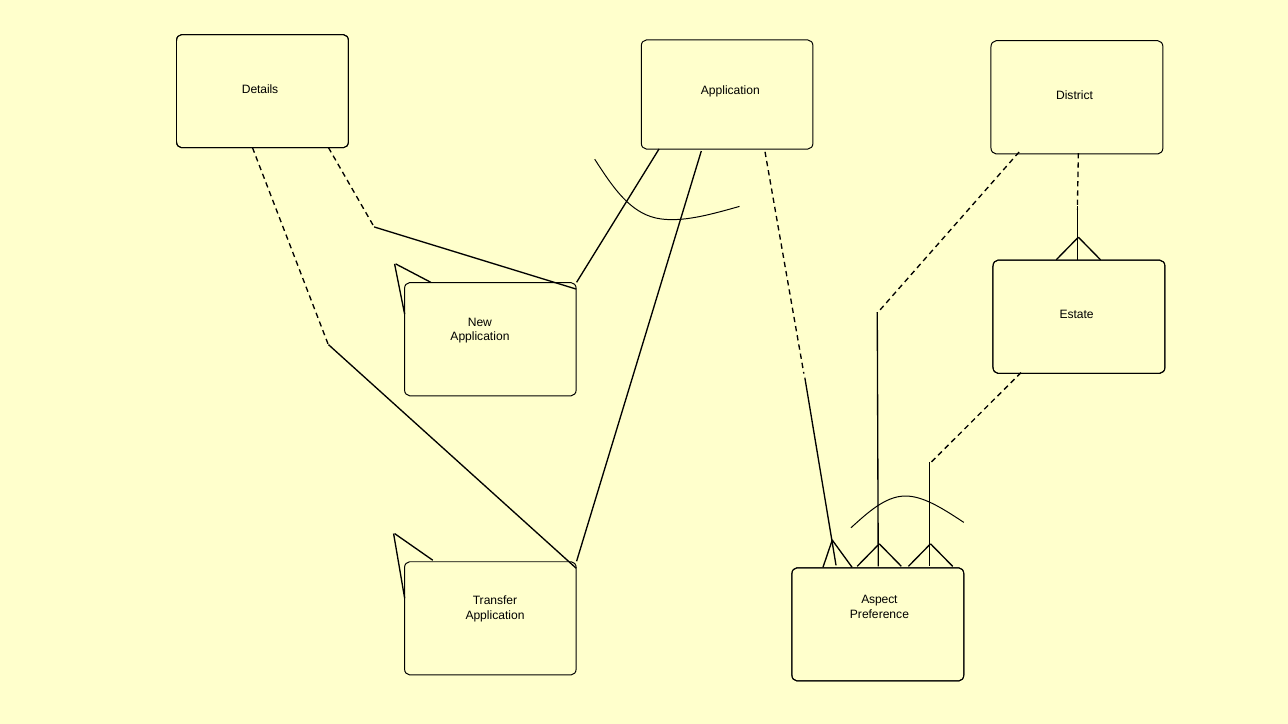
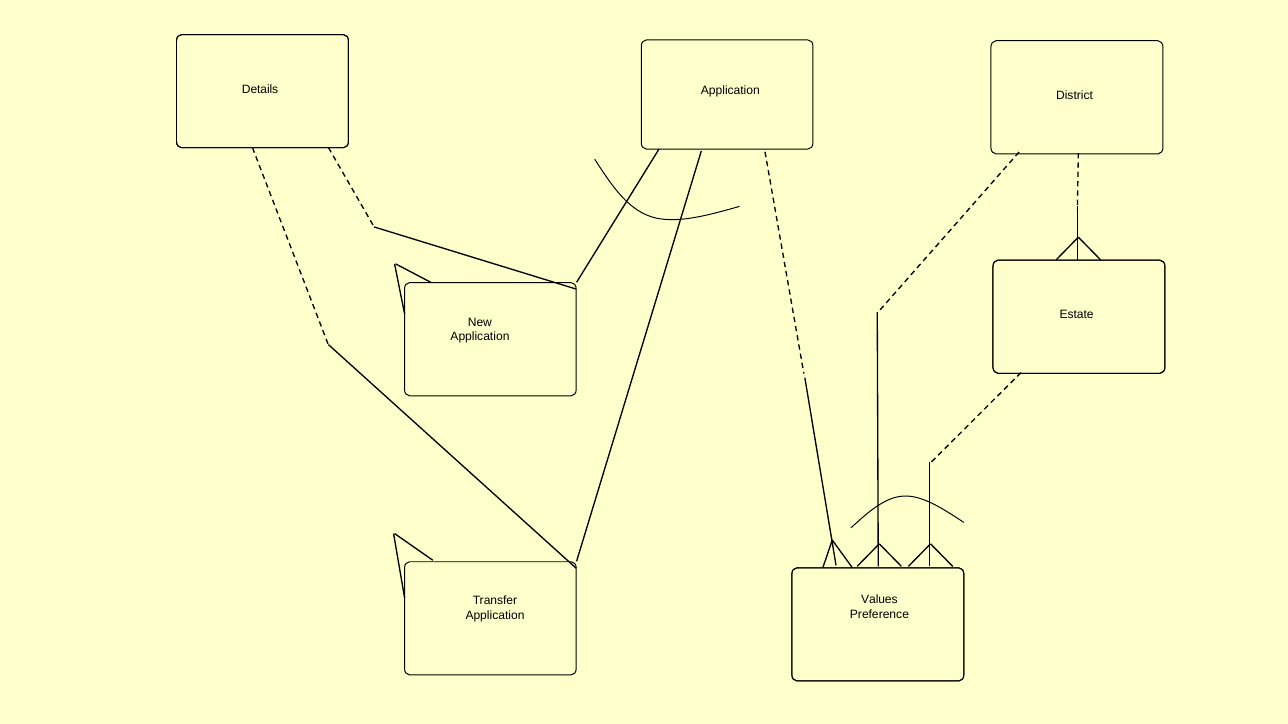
Aspect: Aspect -> Values (879, 600)
